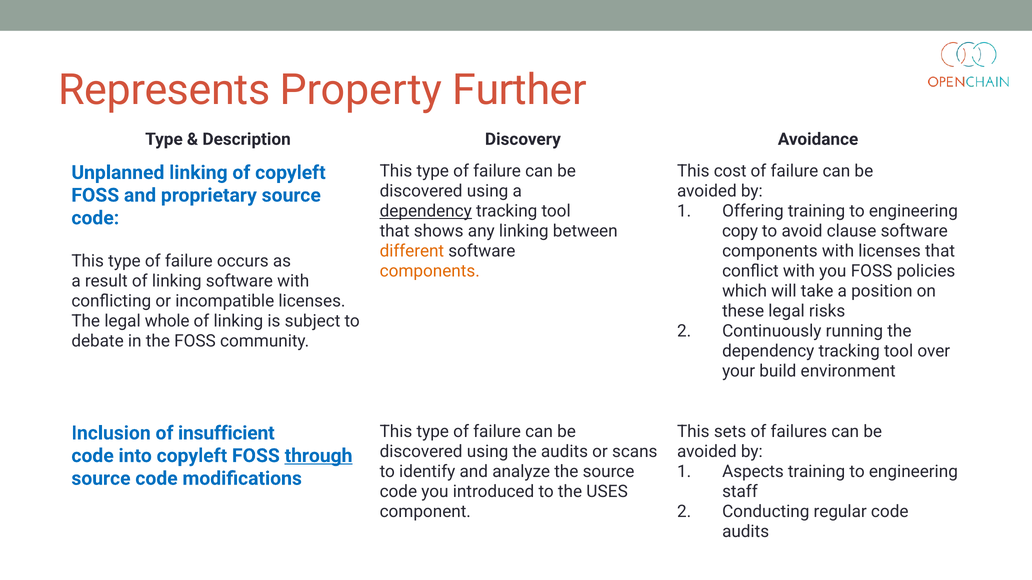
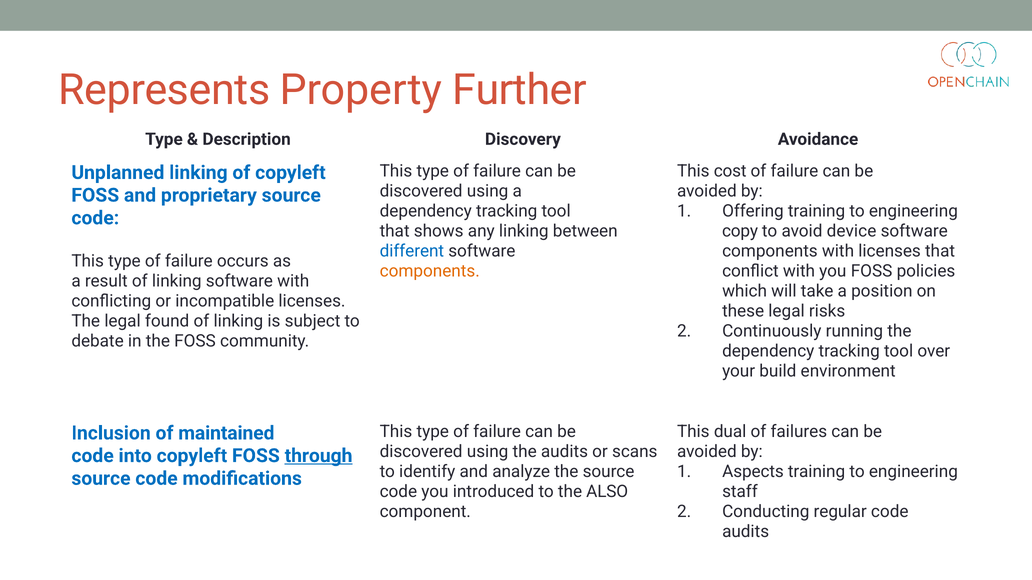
dependency underline: present -> none (426, 211)
clause: clause -> device (852, 231)
different colour: orange -> blue (412, 251)
whole: whole -> found (167, 321)
sets: sets -> dual (730, 432)
insufficient: insufficient -> maintained (226, 433)
USES: USES -> ALSO (607, 492)
